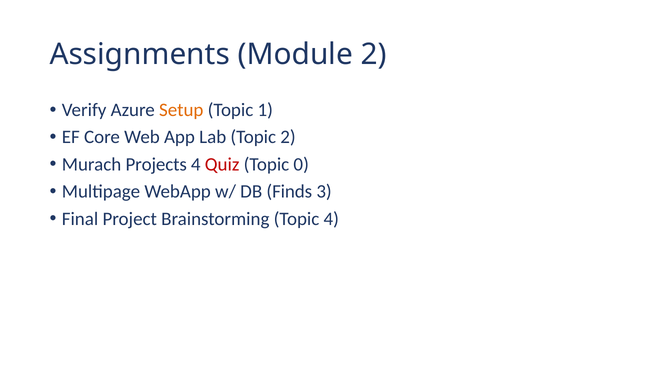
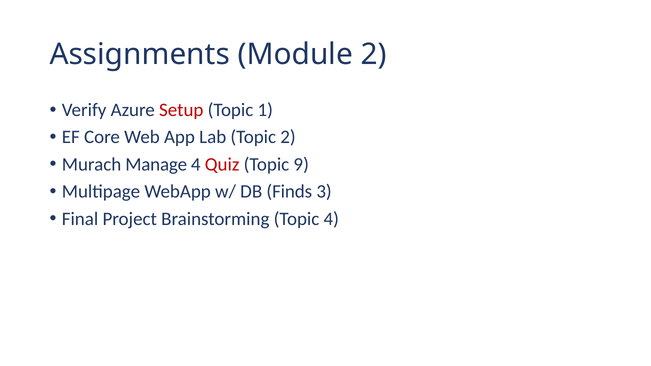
Setup colour: orange -> red (181, 110)
Projects: Projects -> Manage (156, 165)
0: 0 -> 9 (301, 165)
